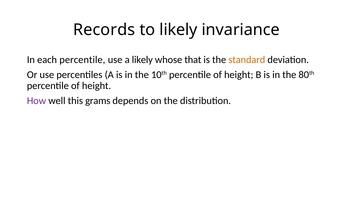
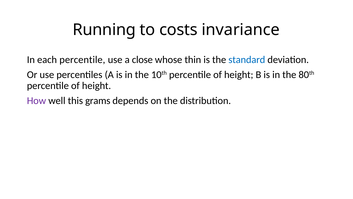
Records: Records -> Running (104, 30)
to likely: likely -> costs (179, 30)
a likely: likely -> close (142, 60)
that: that -> thin (193, 60)
standard colour: orange -> blue (247, 60)
